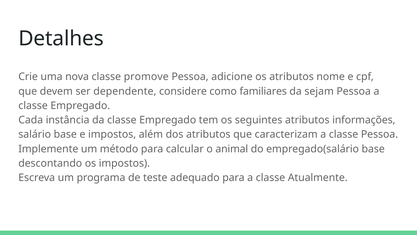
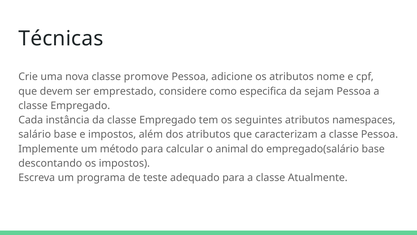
Detalhes: Detalhes -> Técnicas (61, 38)
dependente: dependente -> emprestado (125, 91)
familiares: familiares -> especifica (263, 91)
informações: informações -> namespaces (364, 120)
